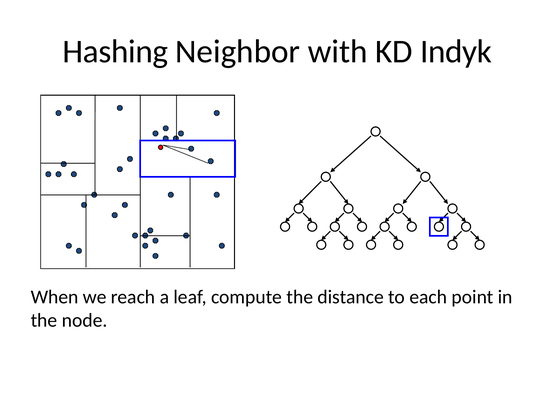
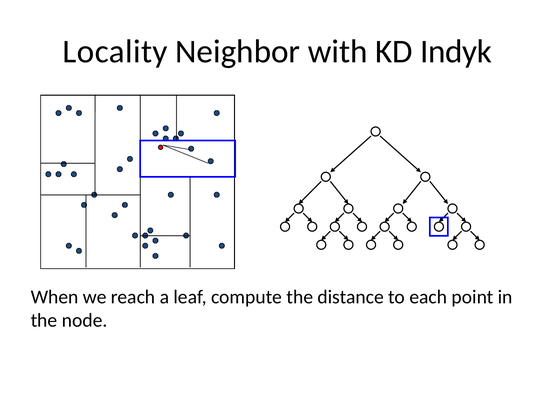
Hashing: Hashing -> Locality (115, 51)
